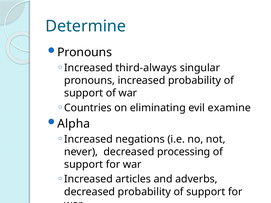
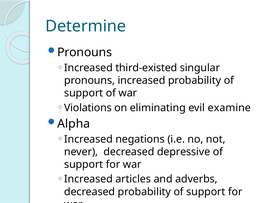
third-always: third-always -> third-existed (146, 68)
Countries: Countries -> Violations (88, 108)
processing: processing -> depressive (184, 152)
